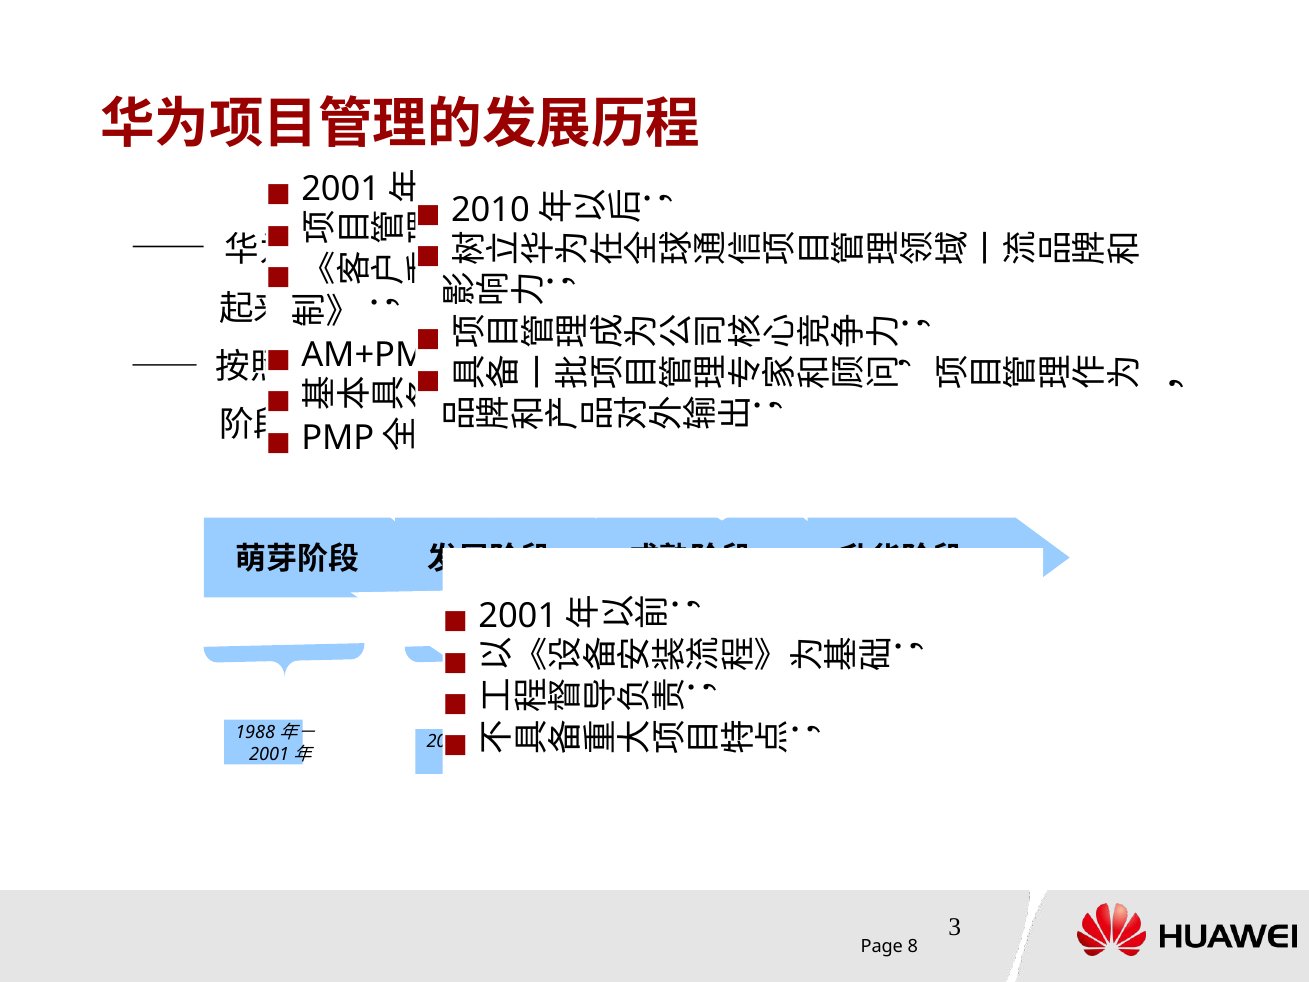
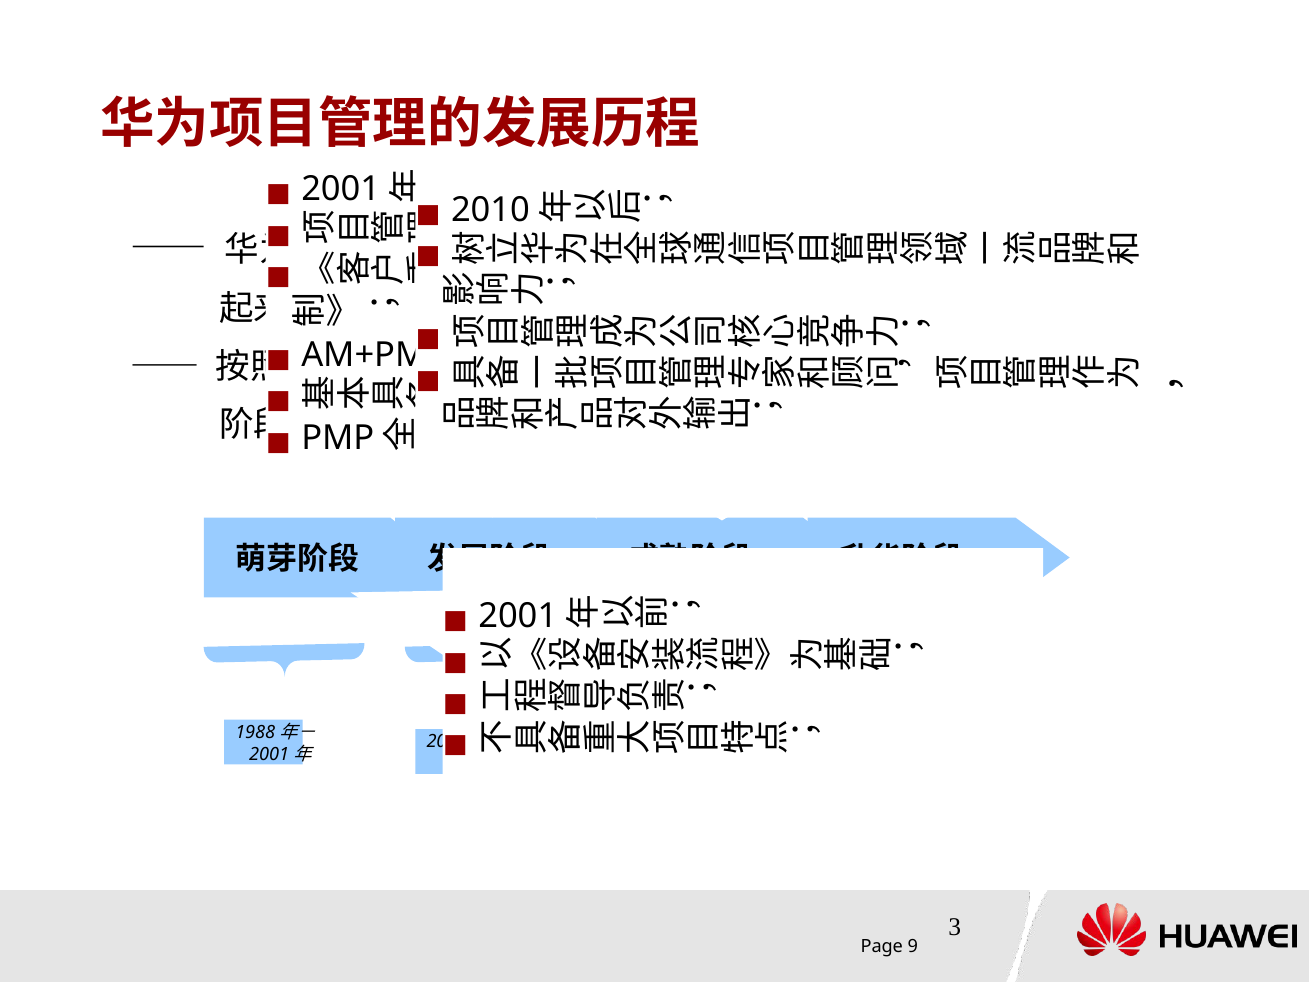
8: 8 -> 9 (913, 946)
